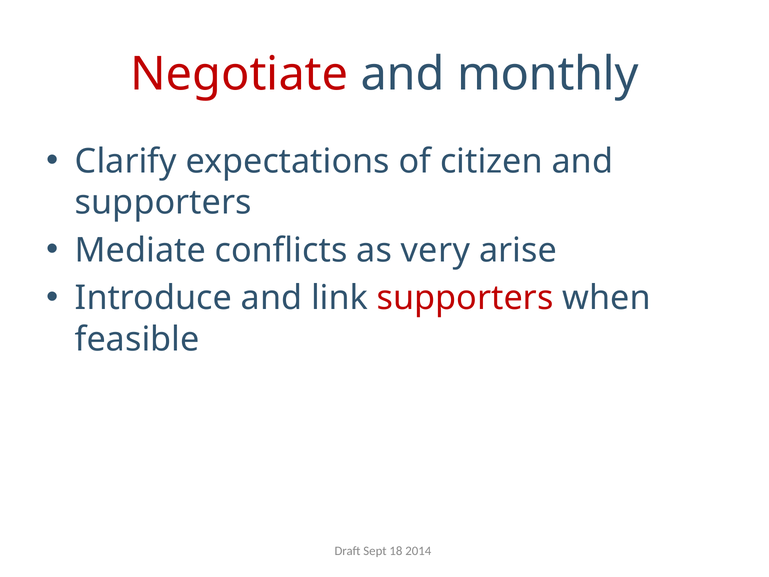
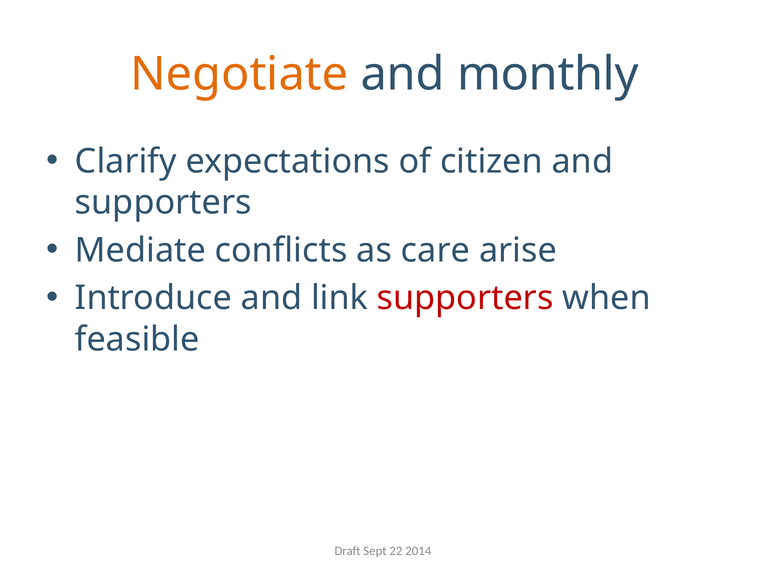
Negotiate colour: red -> orange (239, 74)
very: very -> care (435, 250)
18: 18 -> 22 (396, 551)
